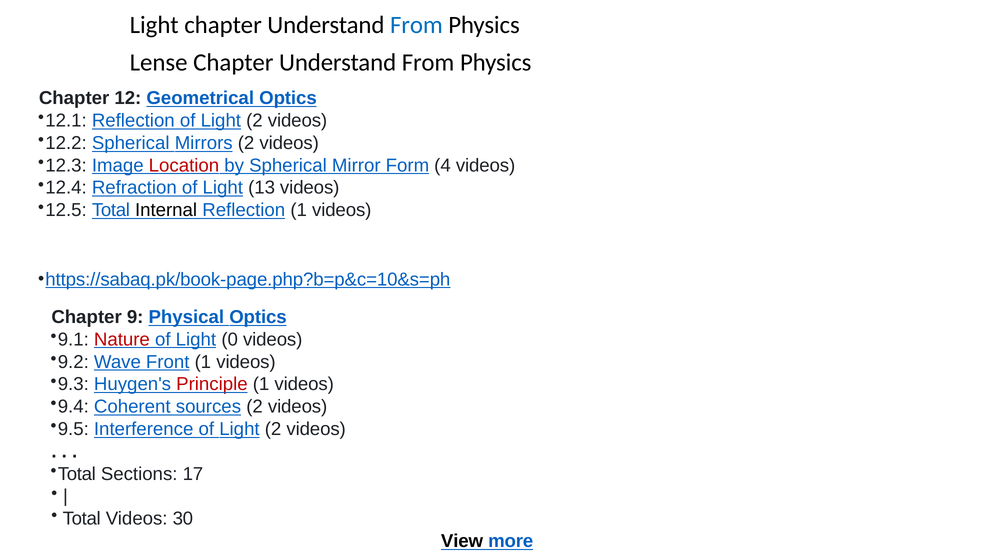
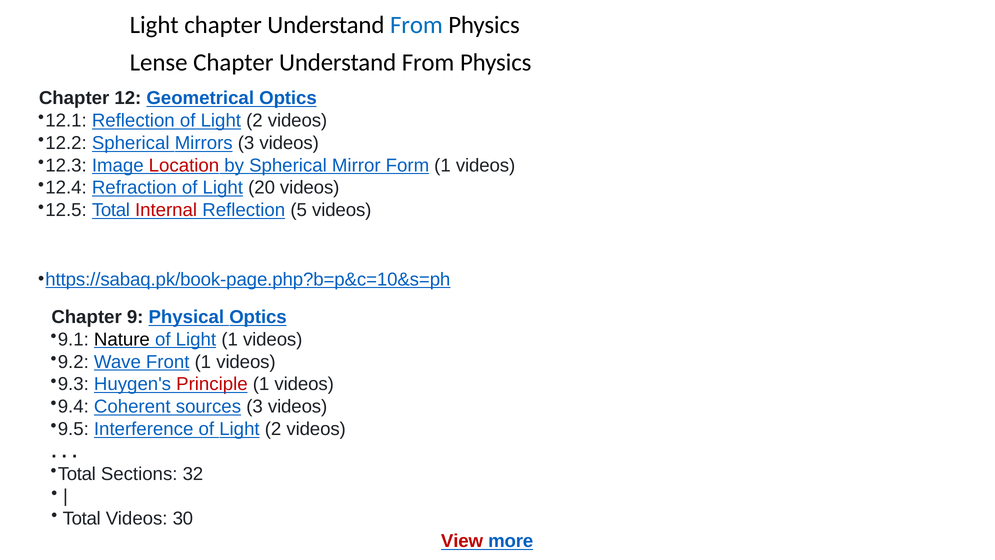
Mirrors 2: 2 -> 3 (246, 143)
Form 4: 4 -> 1 (442, 165)
13: 13 -> 20 (262, 188)
Internal colour: black -> red (166, 210)
Reflection 1: 1 -> 5 (299, 210)
Nature colour: red -> black (122, 339)
Light 0: 0 -> 1 (230, 339)
sources 2: 2 -> 3 (255, 406)
17: 17 -> 32 (193, 474)
View colour: black -> red (462, 541)
